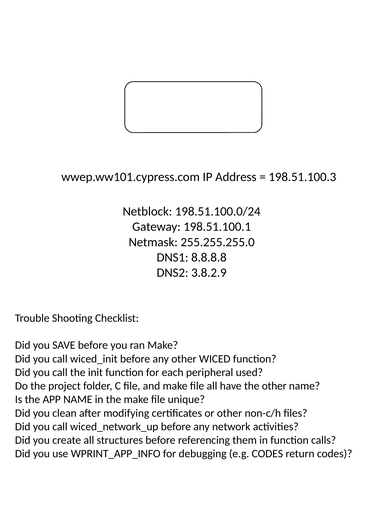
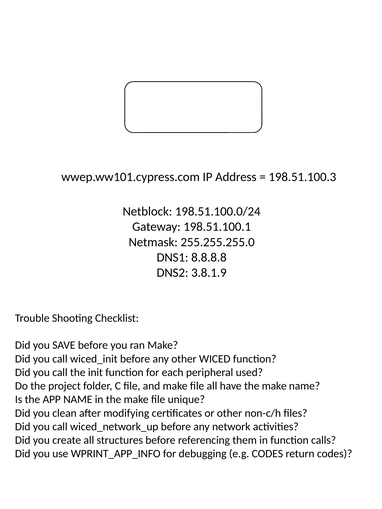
3.8.2.9: 3.8.2.9 -> 3.8.1.9 (209, 273)
have the other: other -> make (274, 386)
